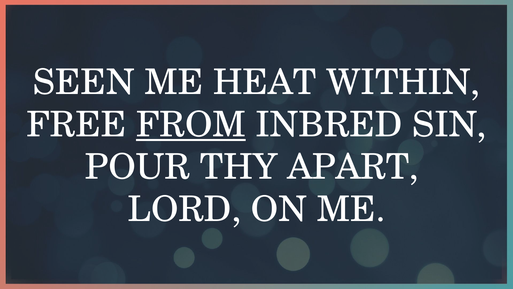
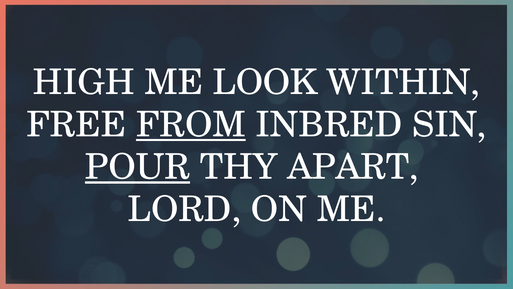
SEEN: SEEN -> HIGH (84, 82)
HEAT: HEAT -> LOOK (265, 82)
POUR underline: none -> present (138, 167)
